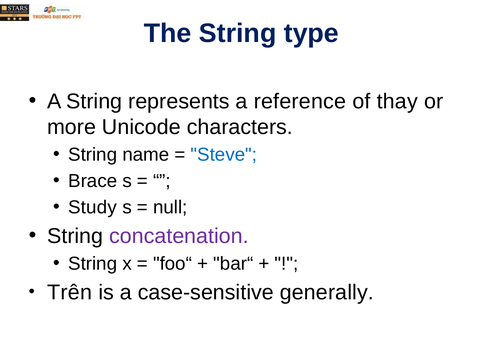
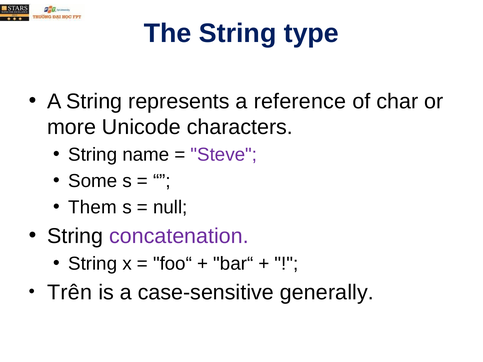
thay: thay -> char (397, 101)
Steve colour: blue -> purple (224, 155)
Brace: Brace -> Some (93, 181)
Study: Study -> Them (93, 207)
